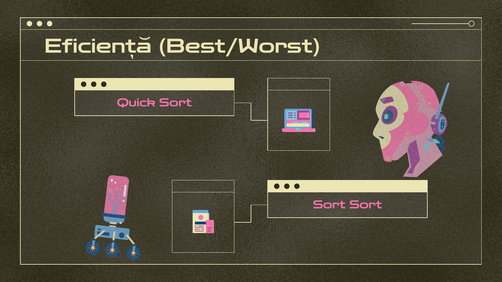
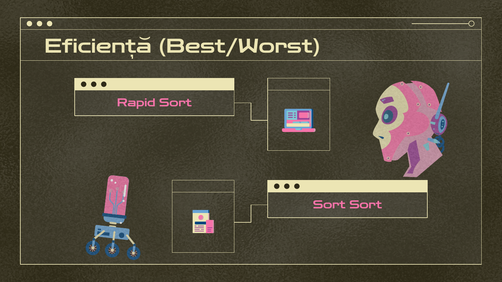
Quick: Quick -> Rapid (136, 103)
